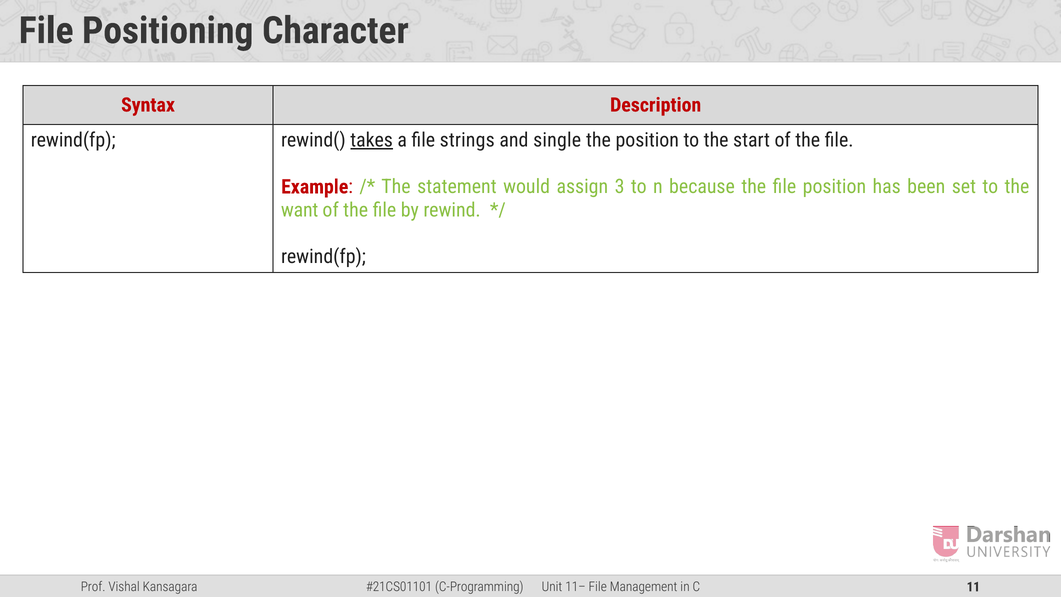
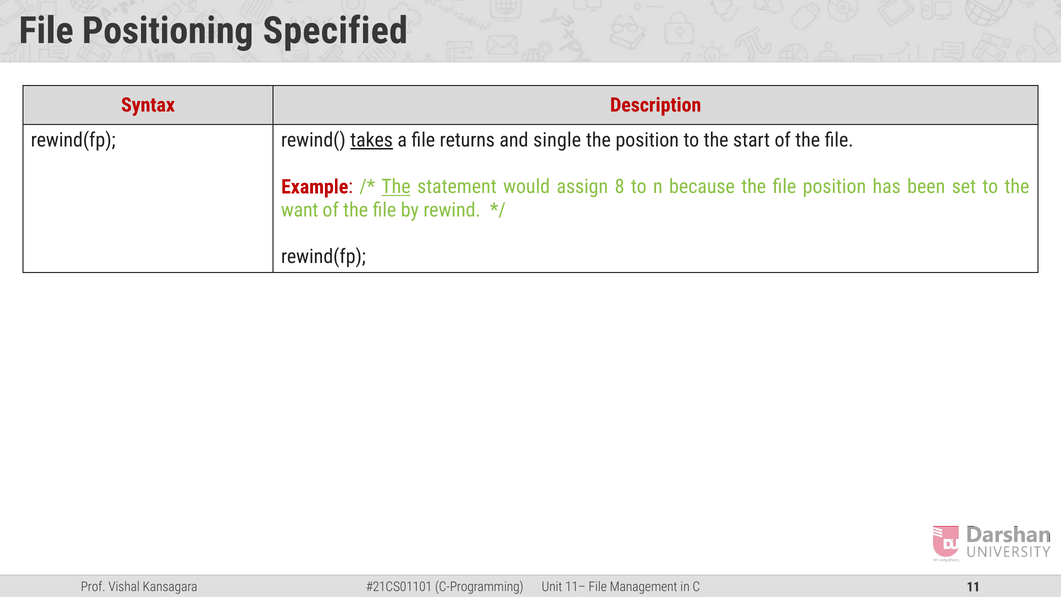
Character: Character -> Specified (335, 31)
strings: strings -> returns (467, 140)
The underline: none -> present (396, 187)
3: 3 -> 8 (620, 187)
